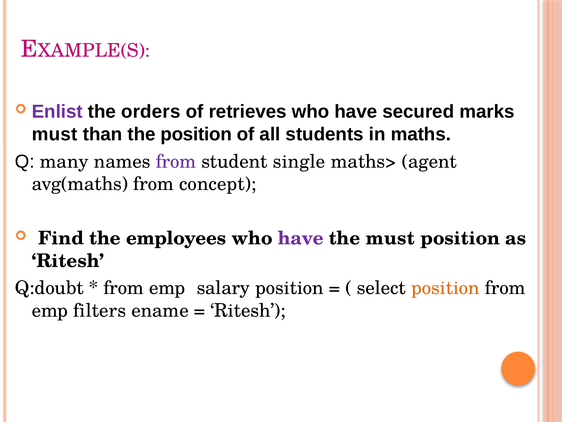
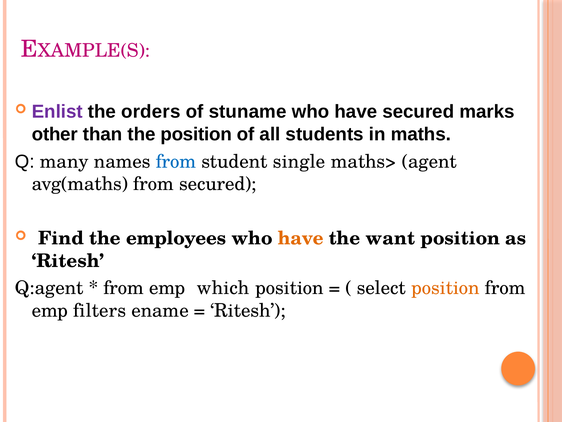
retrieves: retrieves -> stuname (248, 112)
must: must -> other (55, 134)
from colour: purple -> blue (176, 161)
from concept: concept -> secured (218, 184)
have colour: purple -> orange (301, 238)
the must: must -> want (390, 238)
Q:doubt: Q:doubt -> Q:agent (49, 288)
salary: salary -> which (223, 288)
